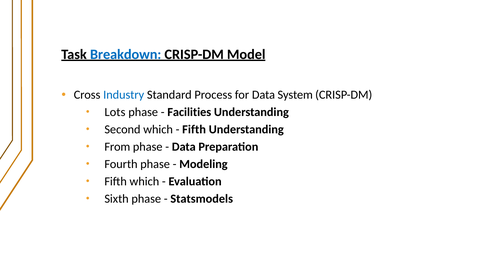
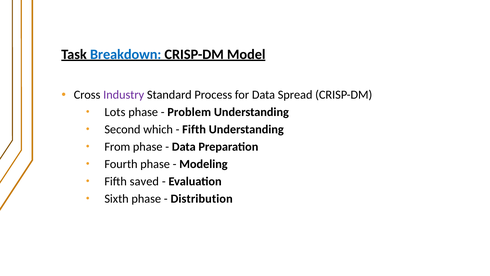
Industry colour: blue -> purple (124, 95)
System: System -> Spread (295, 95)
Facilities: Facilities -> Problem (189, 112)
Fifth which: which -> saved (144, 181)
Statsmodels: Statsmodels -> Distribution (202, 199)
